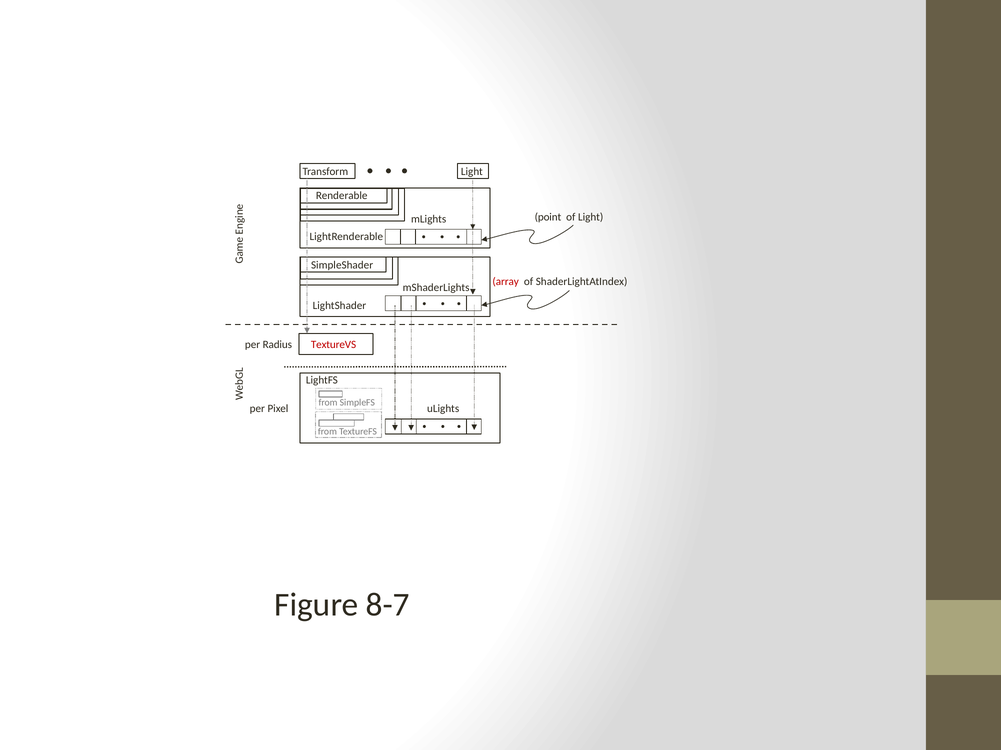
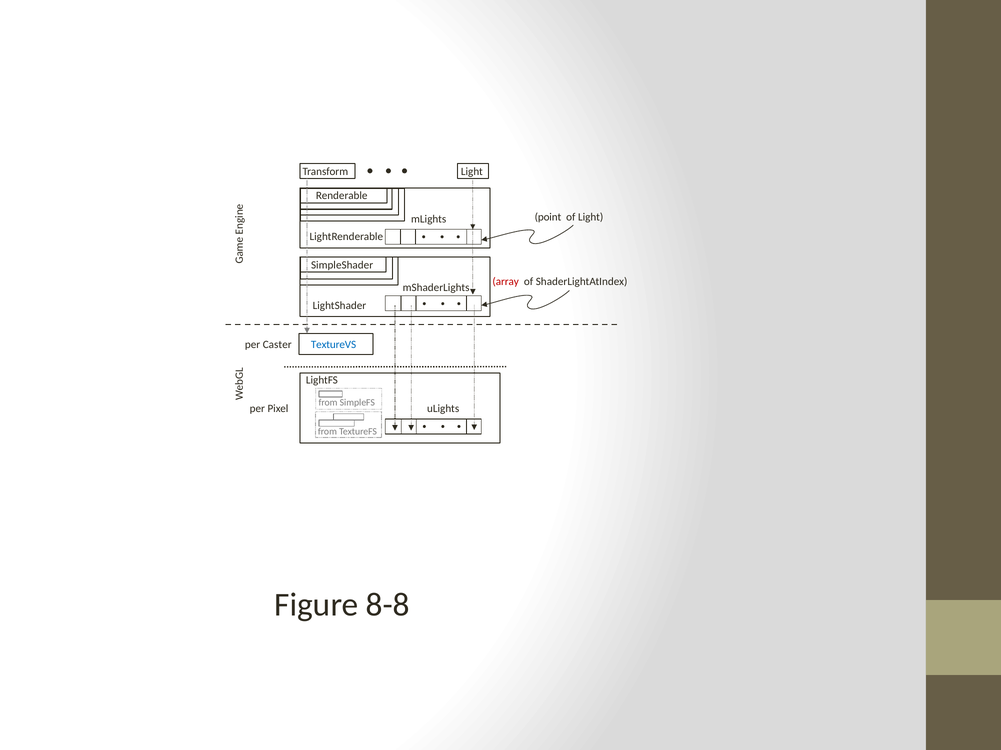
Radius: Radius -> Caster (277, 345)
TextureVS colour: red -> blue (334, 345)
8-7: 8-7 -> 8-8 (388, 606)
